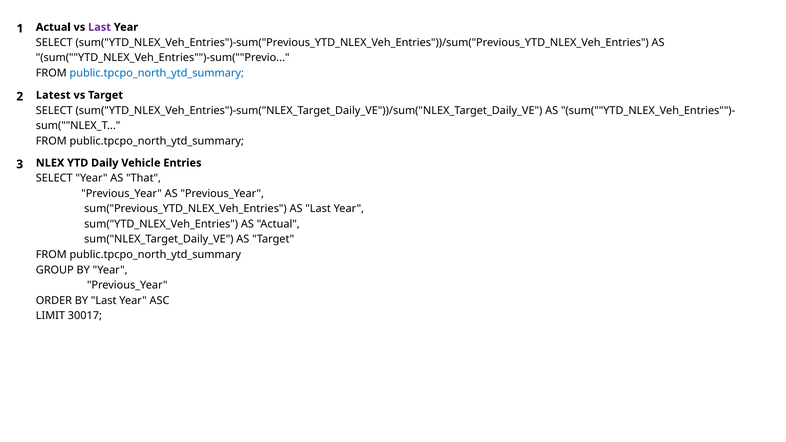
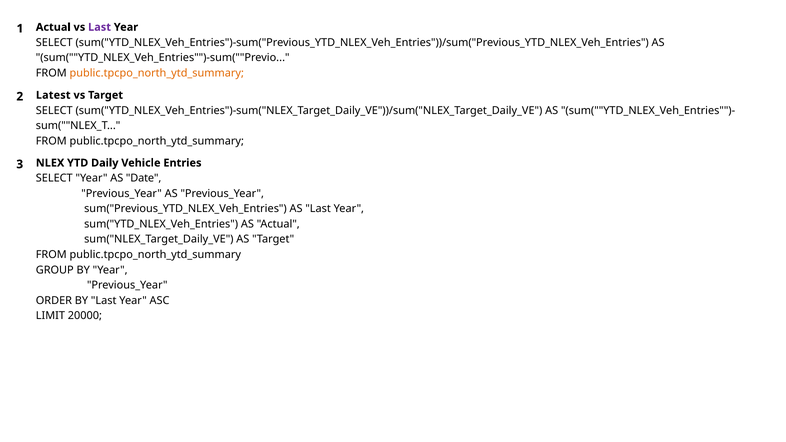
public.tpcpo_north_ytd_summary colour: blue -> orange (157, 73)
That: That -> Date (144, 178)
30017: 30017 -> 20000 (85, 316)
